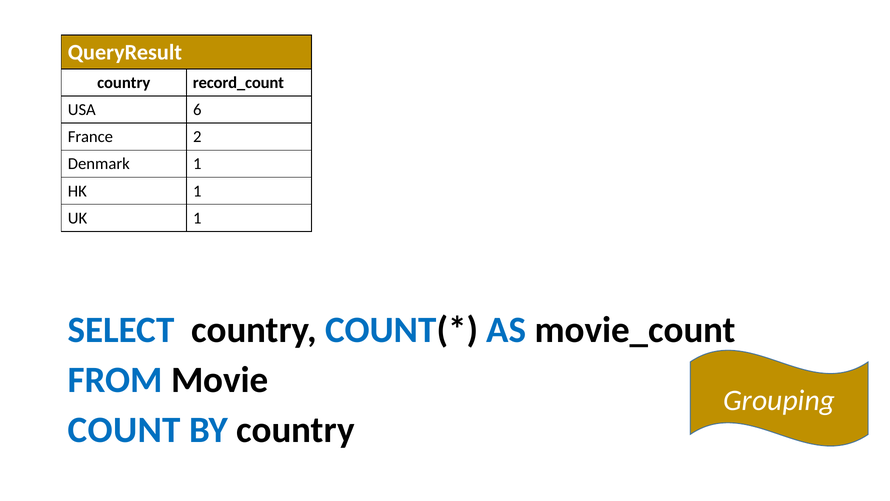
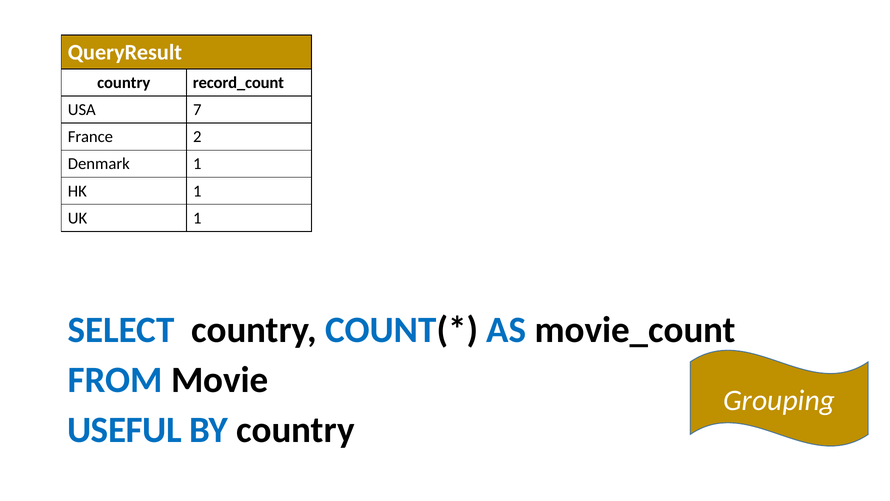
6: 6 -> 7 (197, 110)
COUNT: COUNT -> USEFUL (125, 430)
